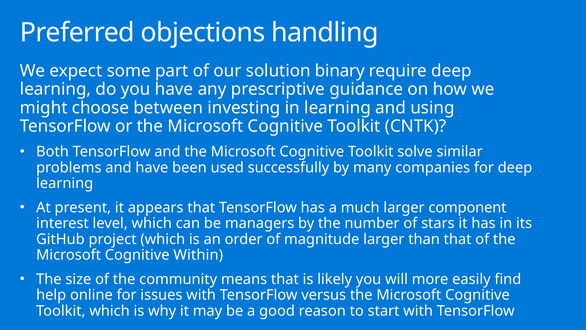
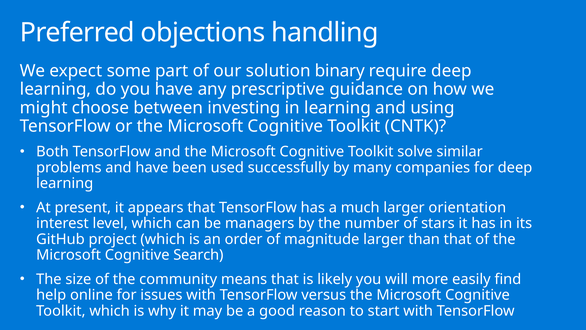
component: component -> orientation (467, 207)
Within: Within -> Search (198, 255)
